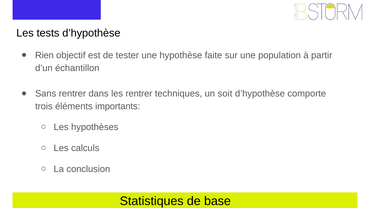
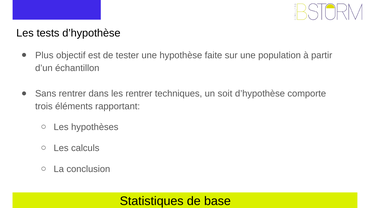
Rien: Rien -> Plus (44, 55)
importants: importants -> rapportant (118, 106)
